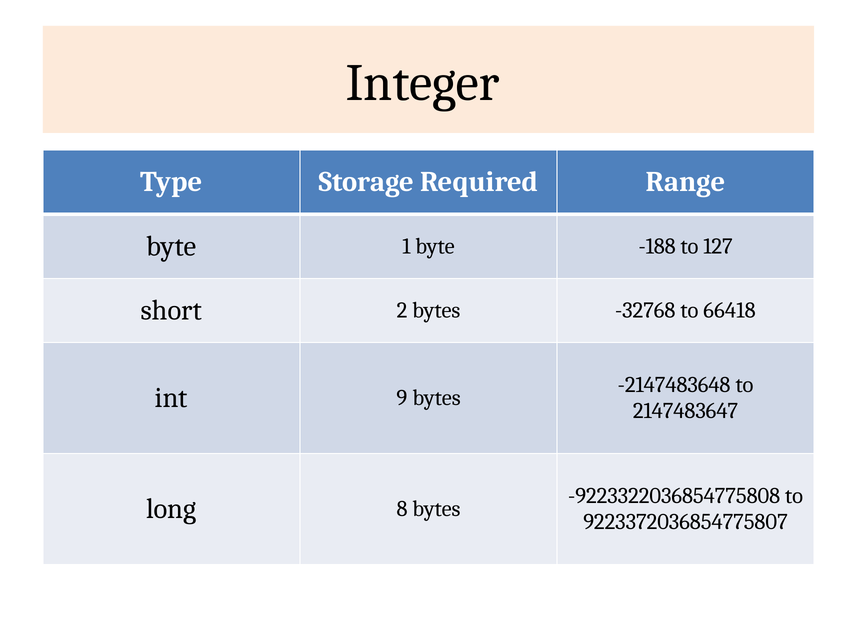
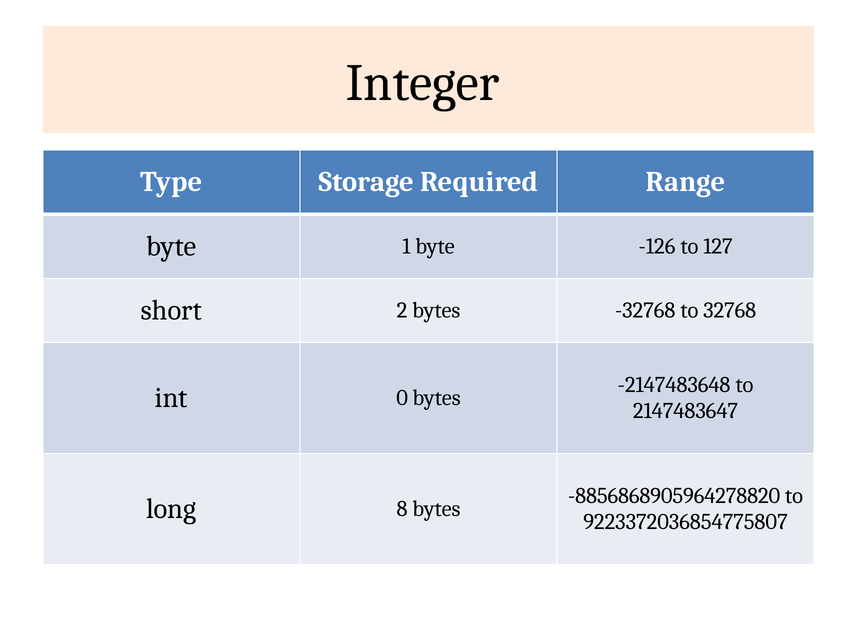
-188: -188 -> -126 (657, 246)
66418: 66418 -> 32768 (730, 310)
9: 9 -> 0 (402, 398)
-9223322036854775808: -9223322036854775808 -> -8856868905964278820 (674, 496)
